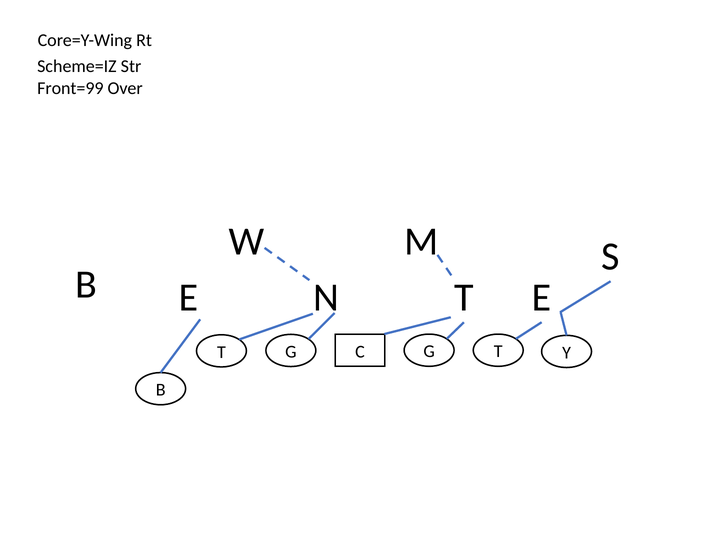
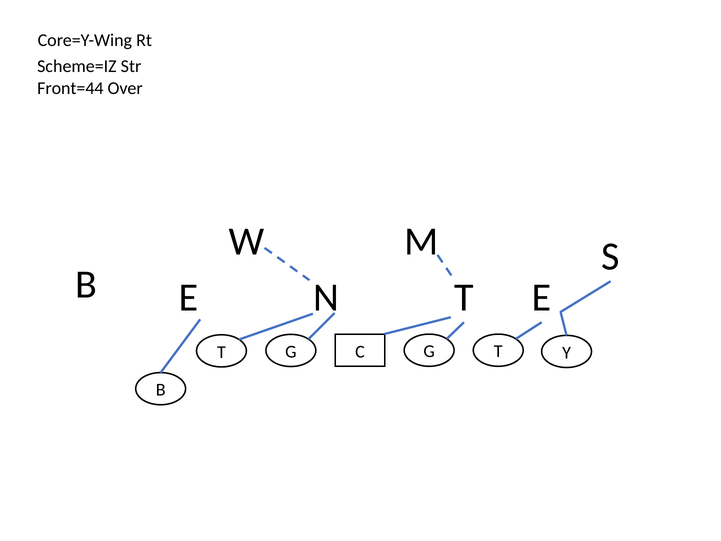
Front=99: Front=99 -> Front=44 (70, 88)
